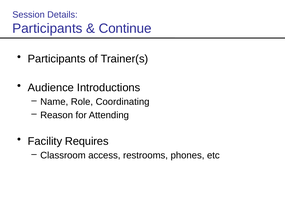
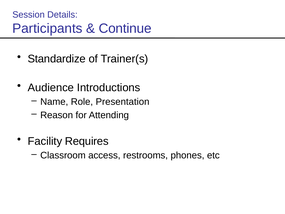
Participants: Participants -> Standardize (57, 59)
Coordinating: Coordinating -> Presentation (123, 102)
